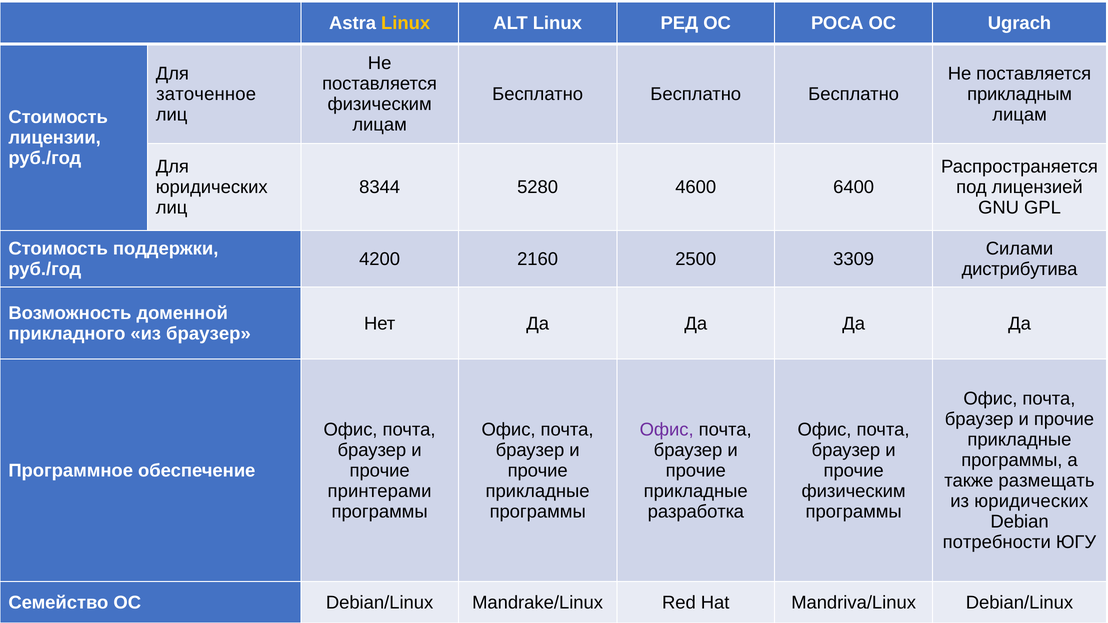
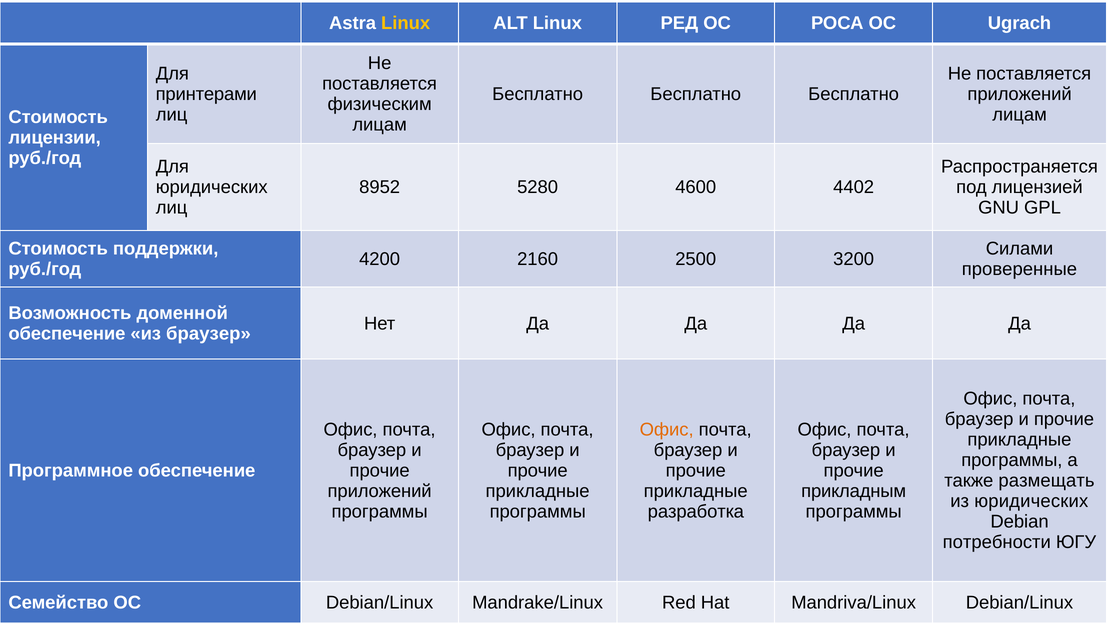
заточенное: заточенное -> принтерами (206, 94)
прикладным: прикладным -> приложений (1020, 94)
8344: 8344 -> 8952 (380, 187)
6400: 6400 -> 4402 (854, 187)
3309: 3309 -> 3200 (854, 259)
дистрибутива: дистрибутива -> проверенные (1019, 269)
прикладного: прикладного -> обеспечение (67, 334)
Офис colour: purple -> orange (667, 430)
принтерами: принтерами -> приложений (380, 491)
физическим: физическим -> прикладным (854, 491)
